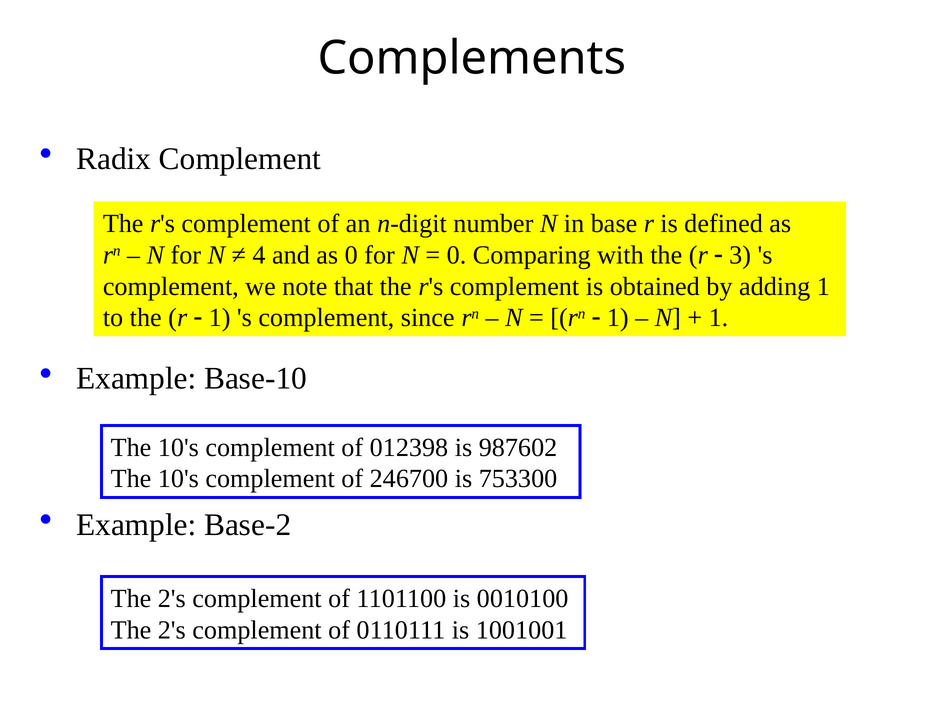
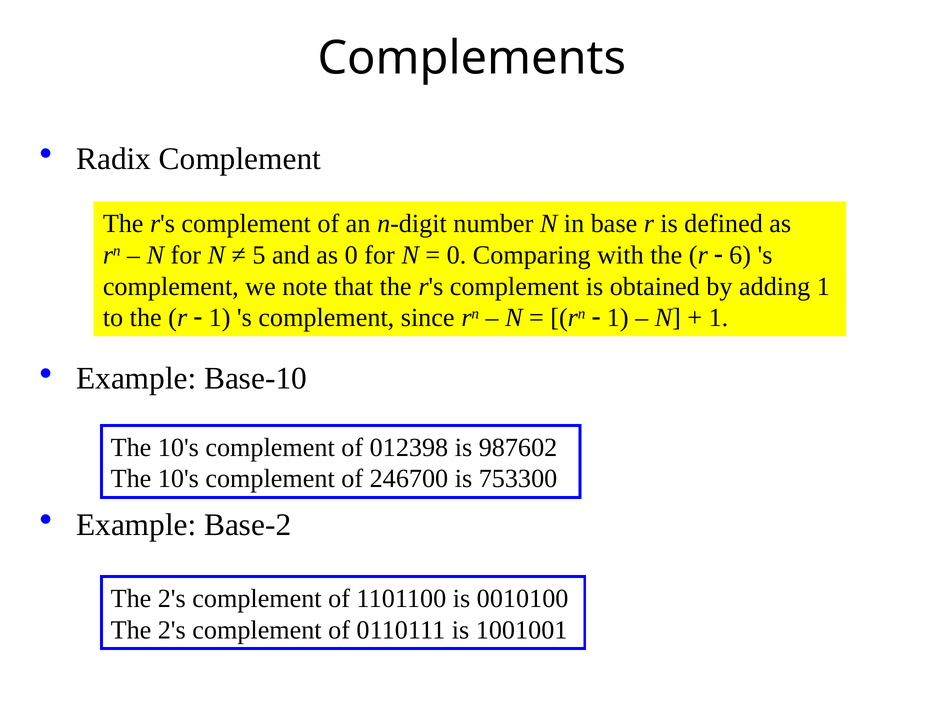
4: 4 -> 5 (259, 255)
3: 3 -> 6 (740, 255)
